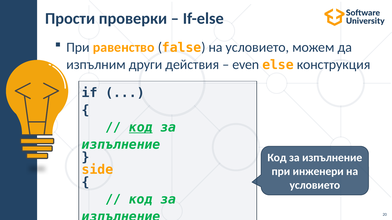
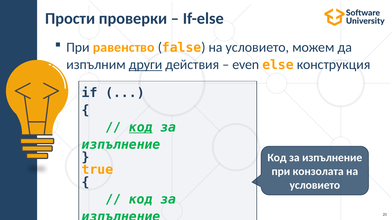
други underline: none -> present (146, 65)
side: side -> true (97, 170)
инженери: инженери -> конзолата (318, 172)
